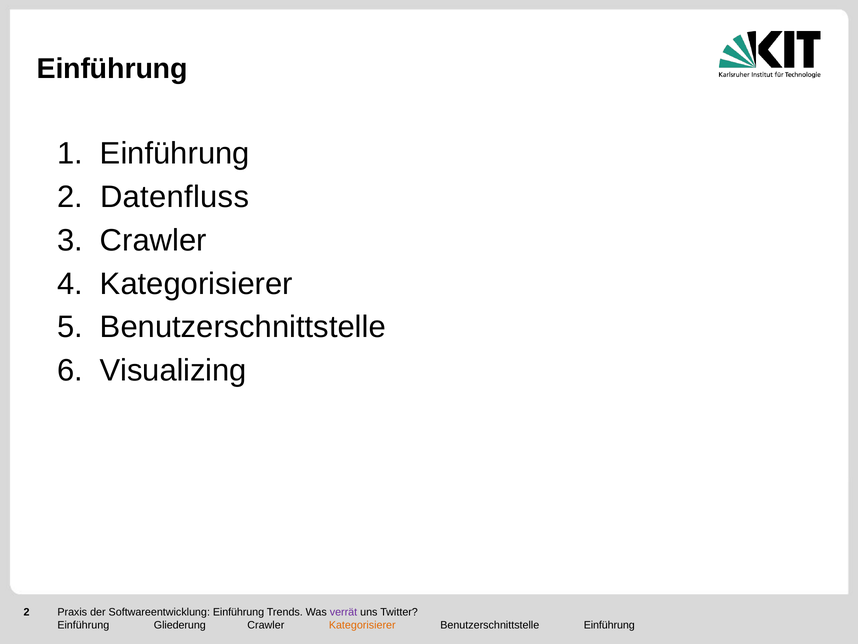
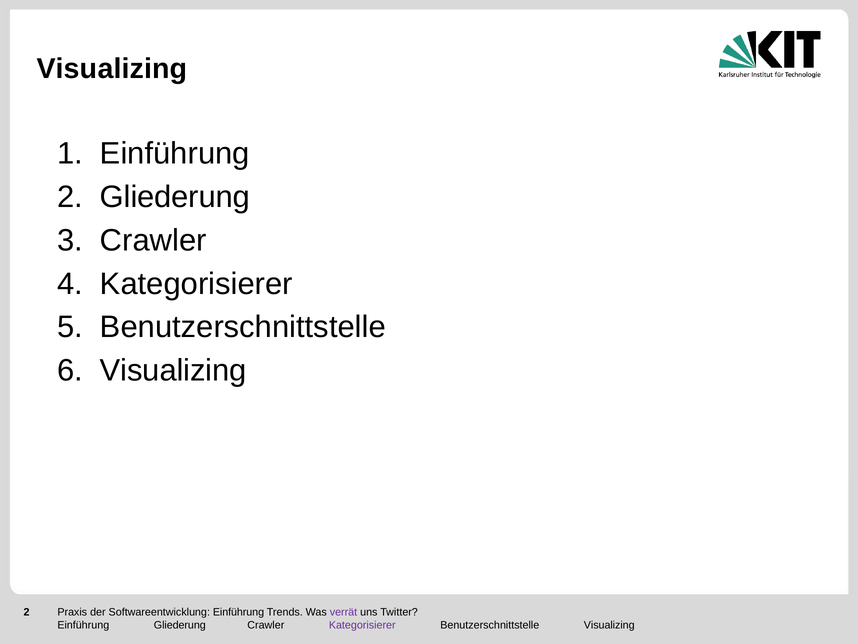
Einführung: Einführung -> Visualizing (112, 69)
Datenfluss: Datenfluss -> Gliederung (175, 197)
Kategorisierer colour: orange -> purple (362, 625)
Benutzerschnittstelle Einführung: Einführung -> Visualizing (609, 625)
